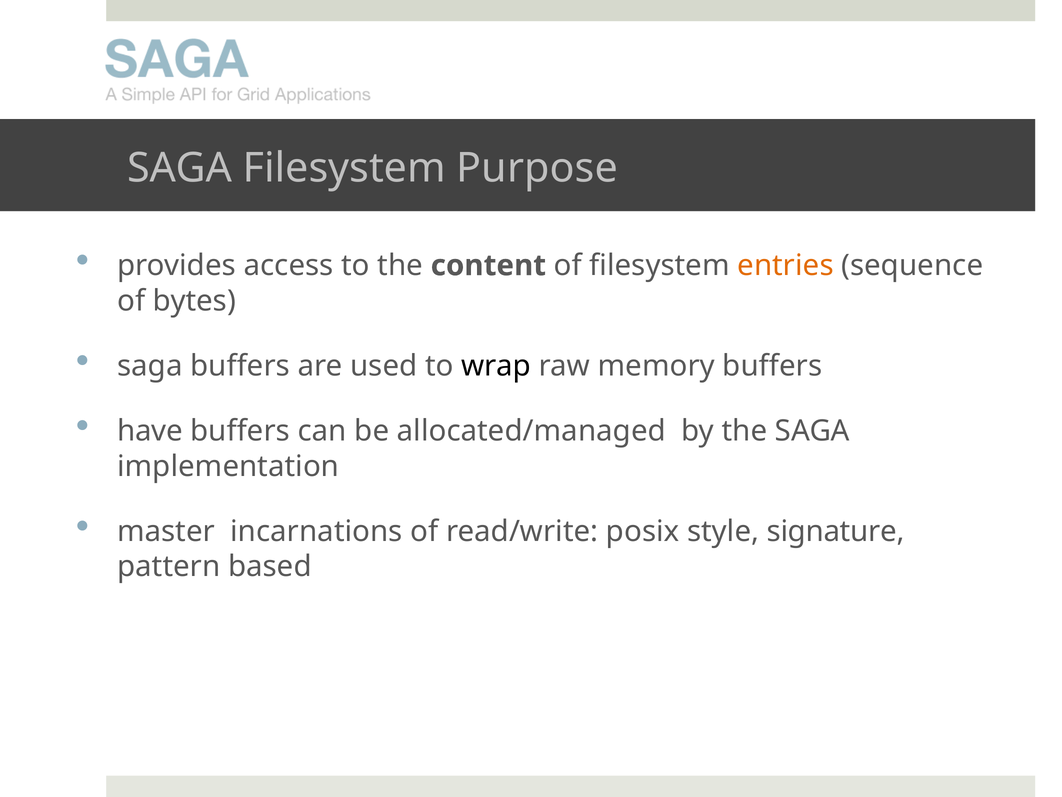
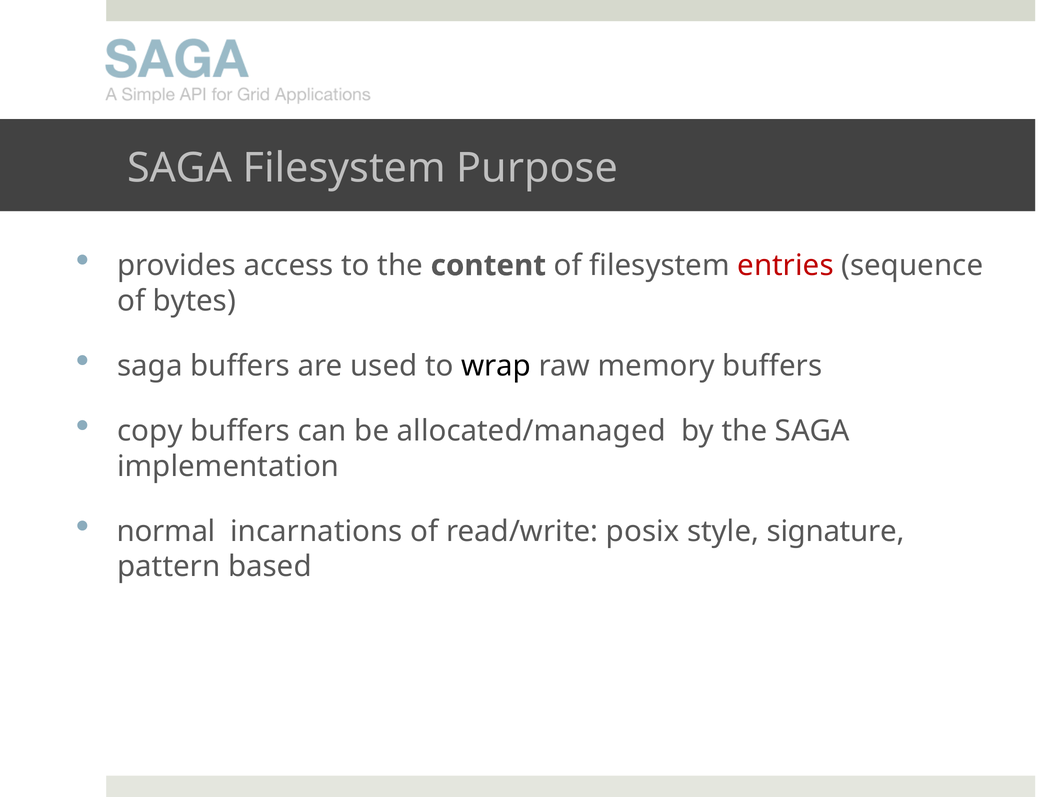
entries colour: orange -> red (786, 265)
have: have -> copy (150, 431)
master: master -> normal (166, 531)
